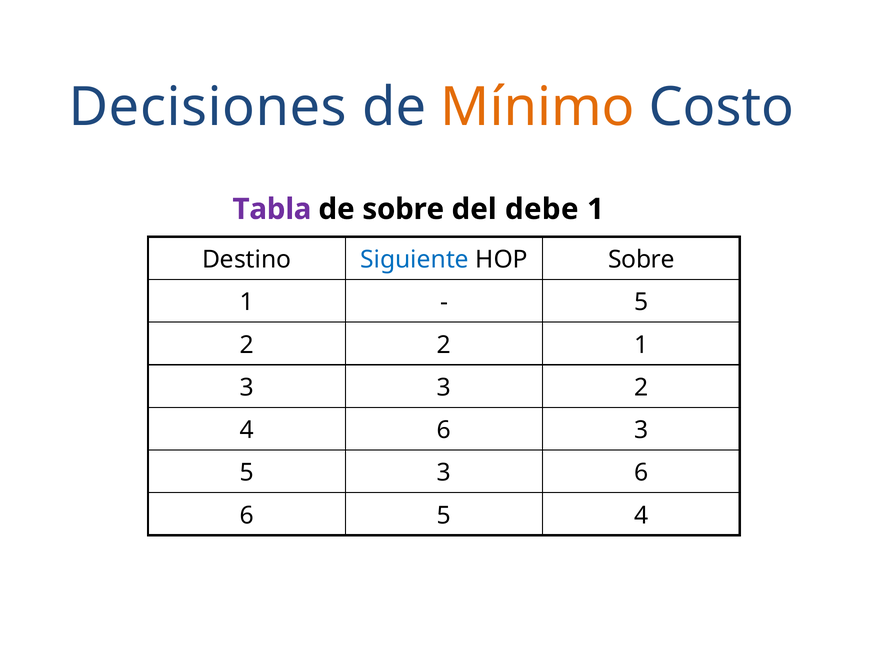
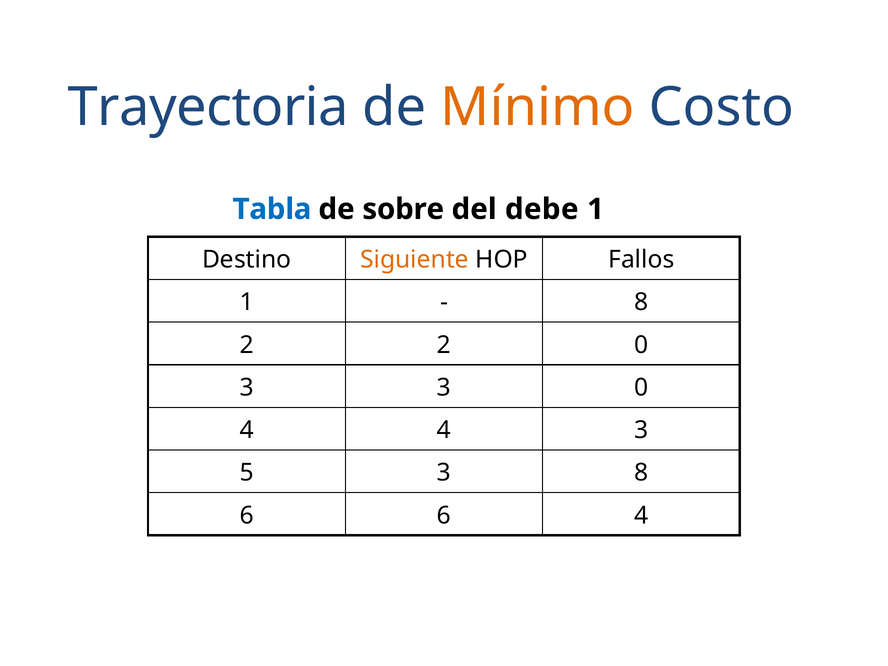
Decisiones: Decisiones -> Trayectoria (208, 107)
Tabla colour: purple -> blue (272, 209)
Siguiente colour: blue -> orange (414, 260)
HOP Sobre: Sobre -> Fallos (641, 260)
5: 5 -> 8 (641, 302)
2 1: 1 -> 0 (641, 345)
3 2: 2 -> 0 (641, 388)
4 6: 6 -> 4 (444, 430)
3 6: 6 -> 8 (641, 473)
6 5: 5 -> 6 (444, 515)
